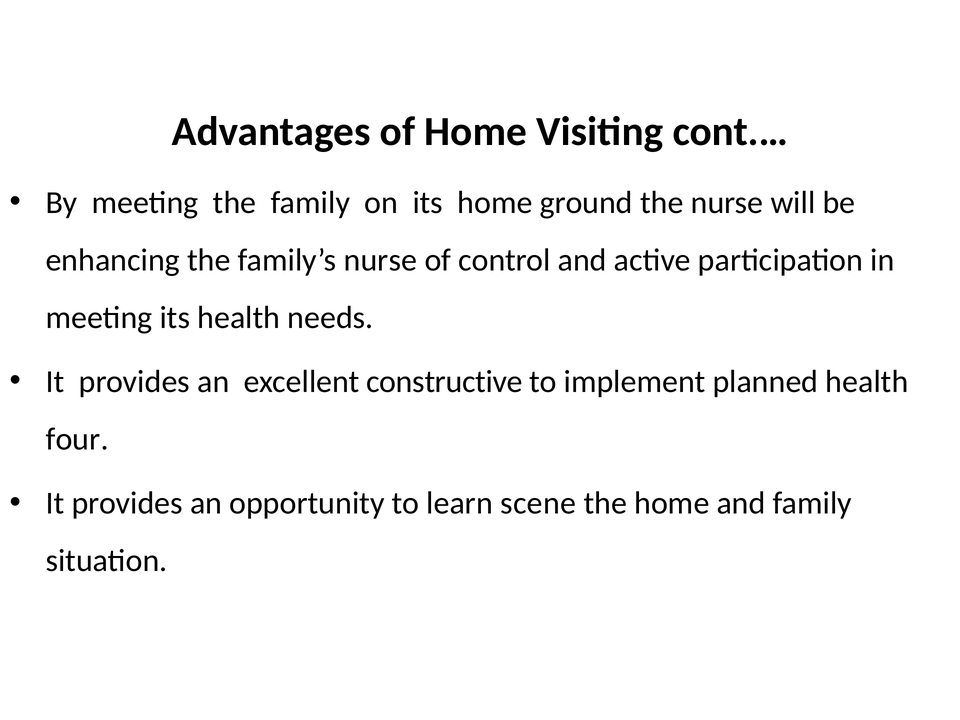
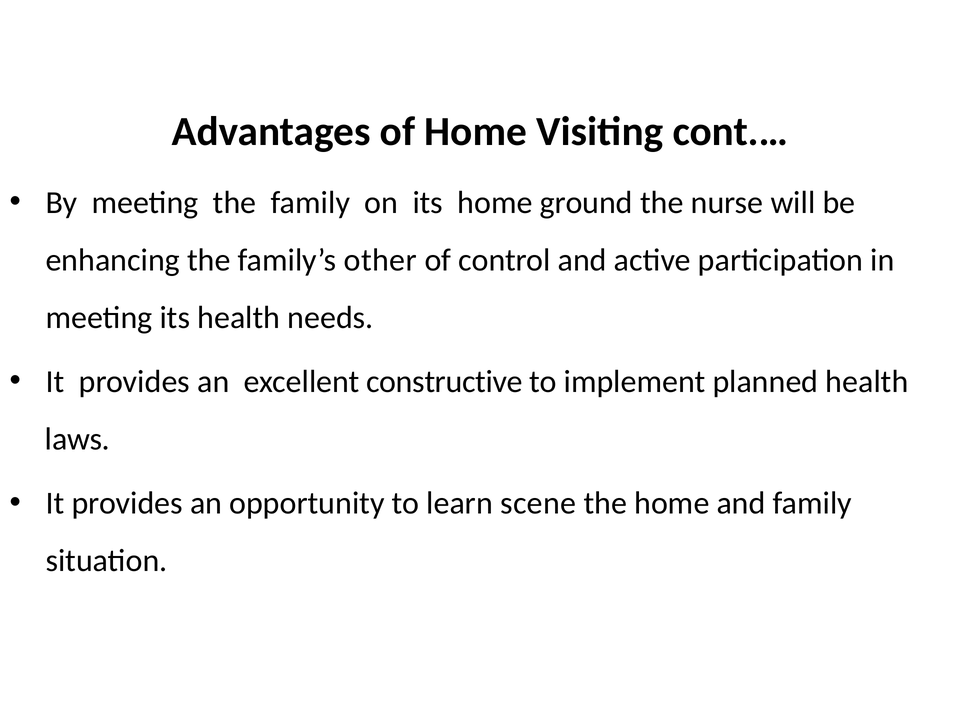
family’s nurse: nurse -> other (380, 260)
four: four -> laws (77, 439)
